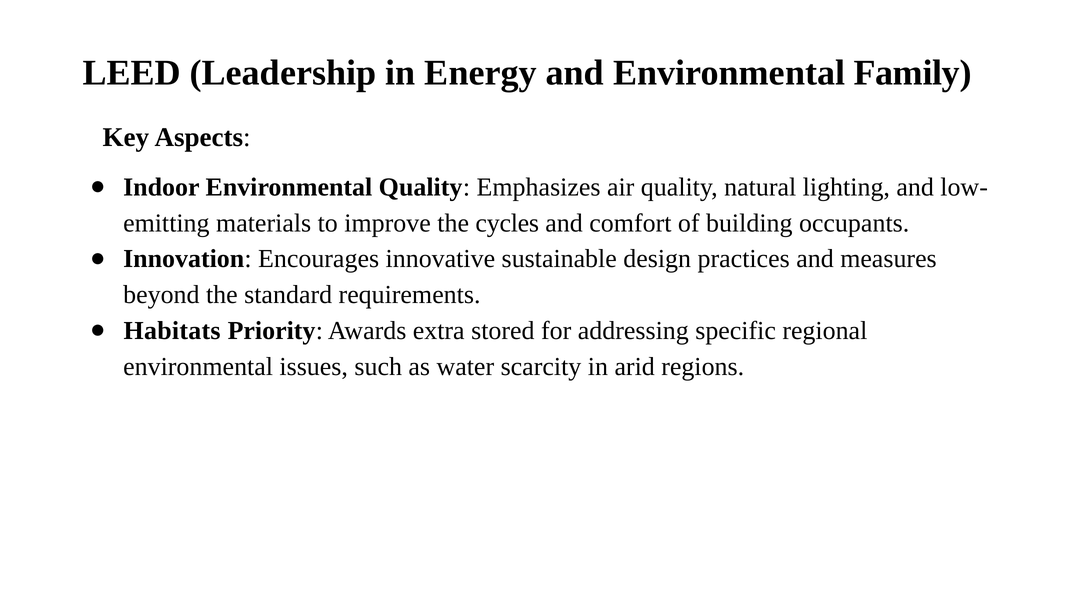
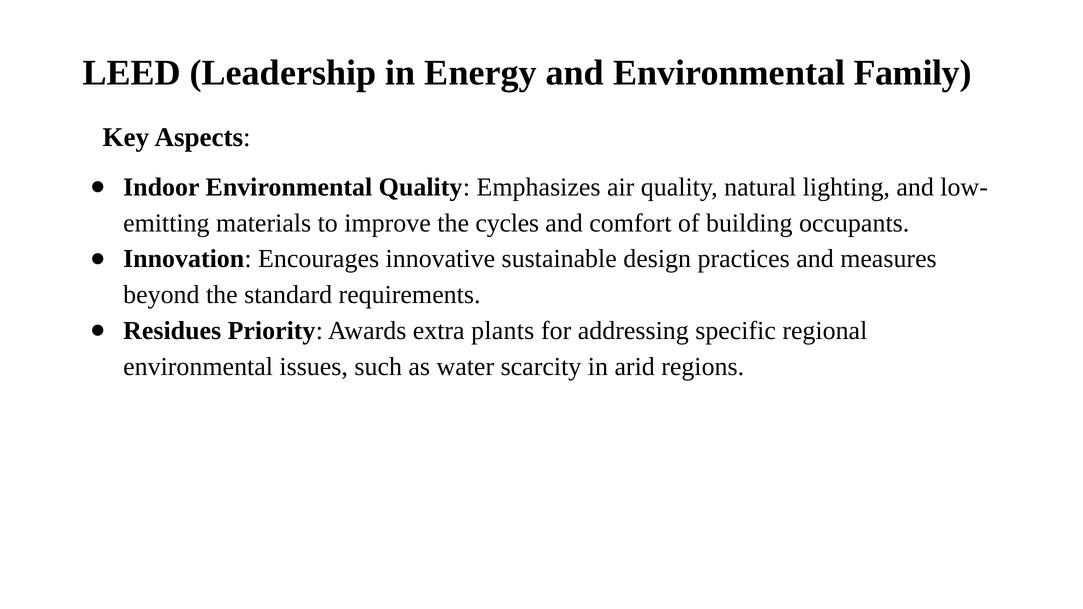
Habitats: Habitats -> Residues (172, 331)
stored: stored -> plants (503, 331)
